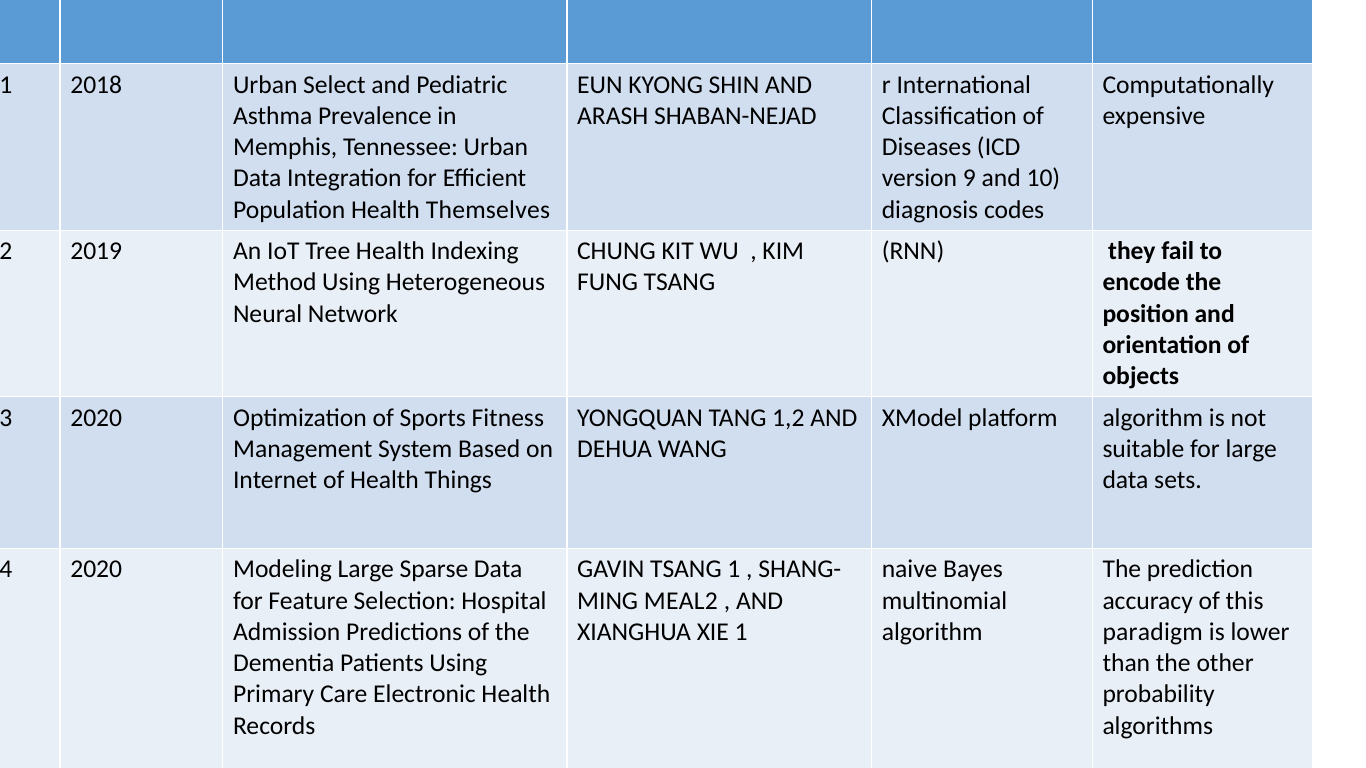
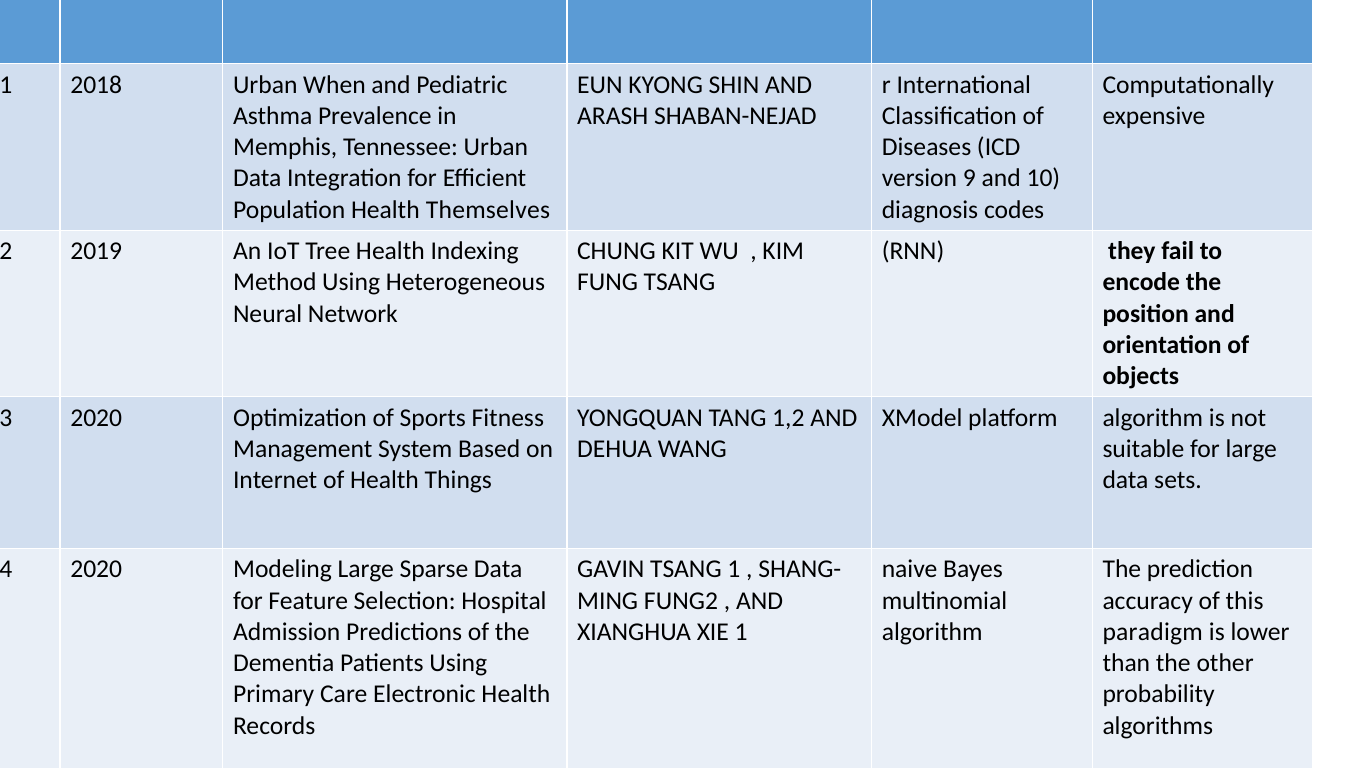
Select: Select -> When (334, 85)
MEAL2: MEAL2 -> FUNG2 (681, 601)
